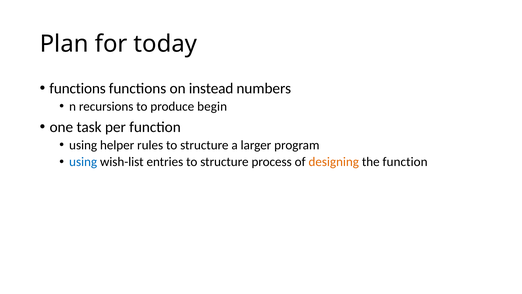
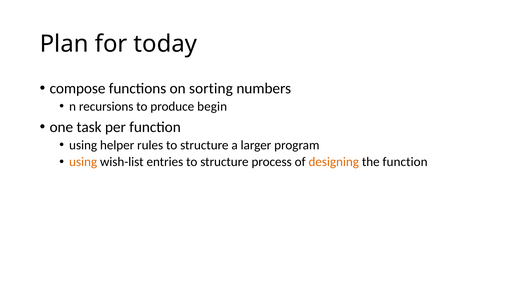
functions: functions -> compose (77, 88)
instead: instead -> sorting (211, 88)
using colour: blue -> orange (83, 162)
